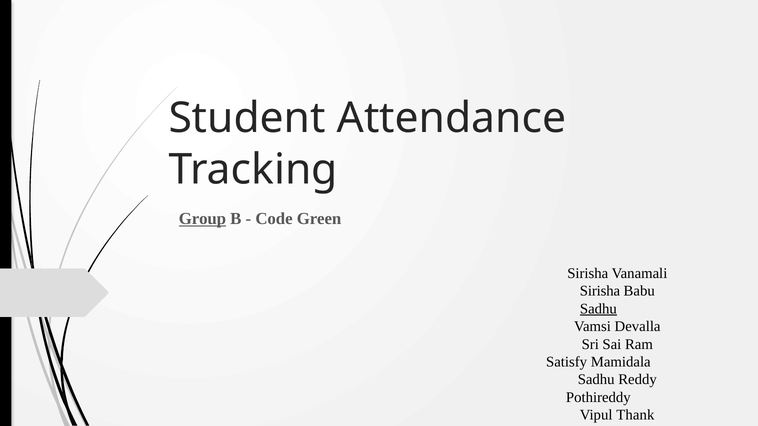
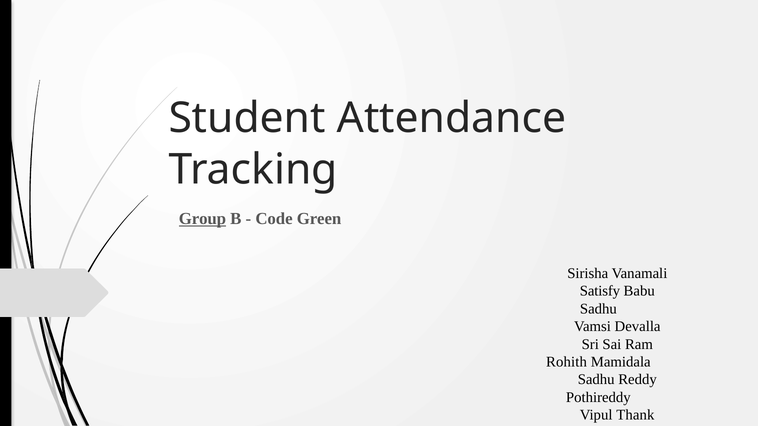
Sirisha: Sirisha -> Satisfy (600, 291)
Sadhu underline: present -> none (598, 309)
Satisfy: Satisfy -> Rohith (567, 362)
